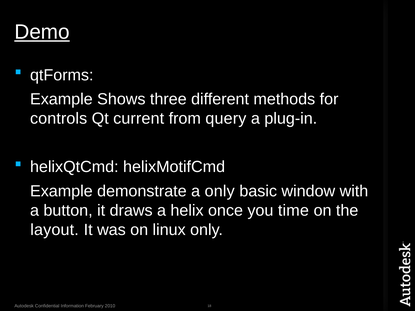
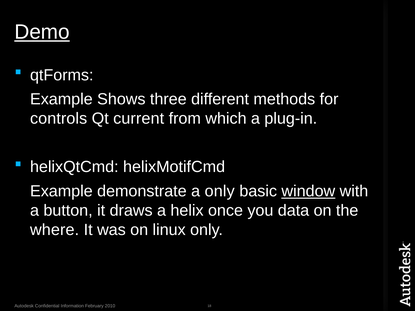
query: query -> which (226, 119)
window underline: none -> present (308, 191)
time: time -> data (294, 211)
layout: layout -> where (55, 230)
